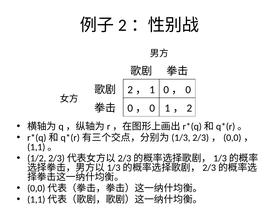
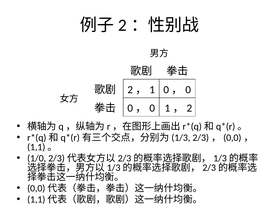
1/2: 1/2 -> 1/0 (37, 158)
